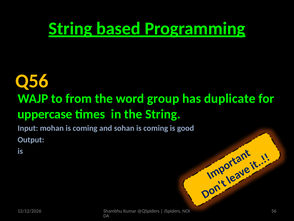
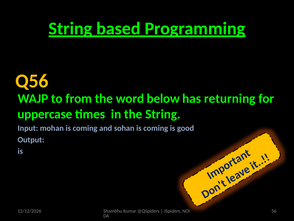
group: group -> below (163, 98)
duplicate: duplicate -> returning (230, 98)
